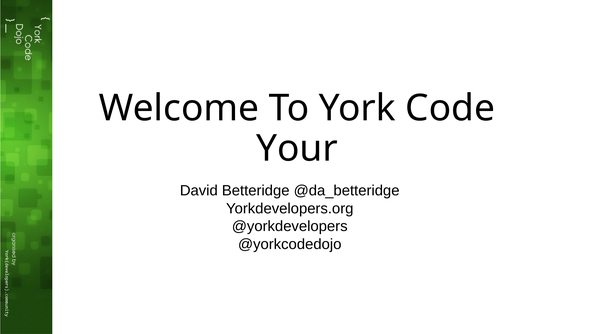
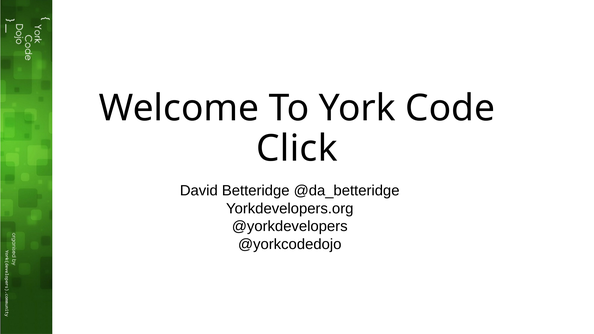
Your: Your -> Click (297, 149)
